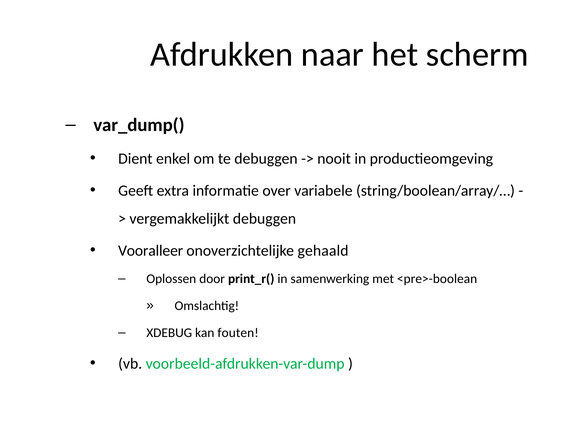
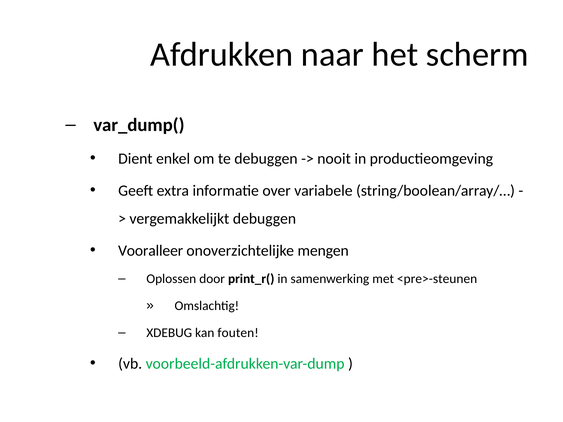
gehaald: gehaald -> mengen (323, 251)
<pre>-boolean: <pre>-boolean -> <pre>-steunen (437, 279)
